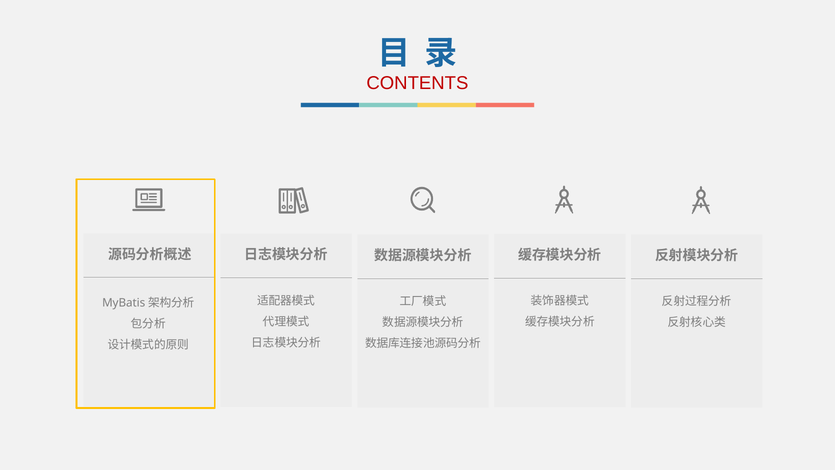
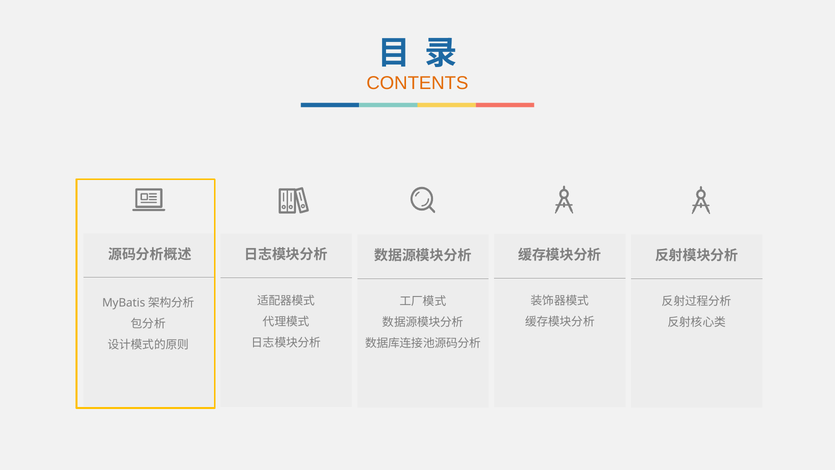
CONTENTS colour: red -> orange (417, 83)
